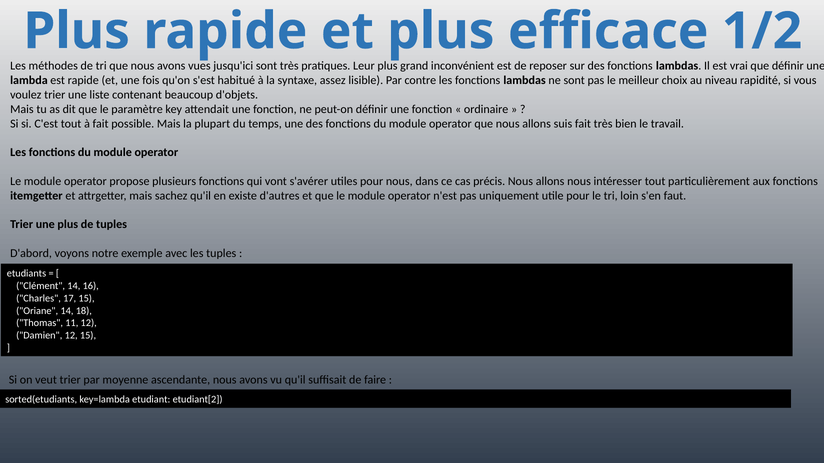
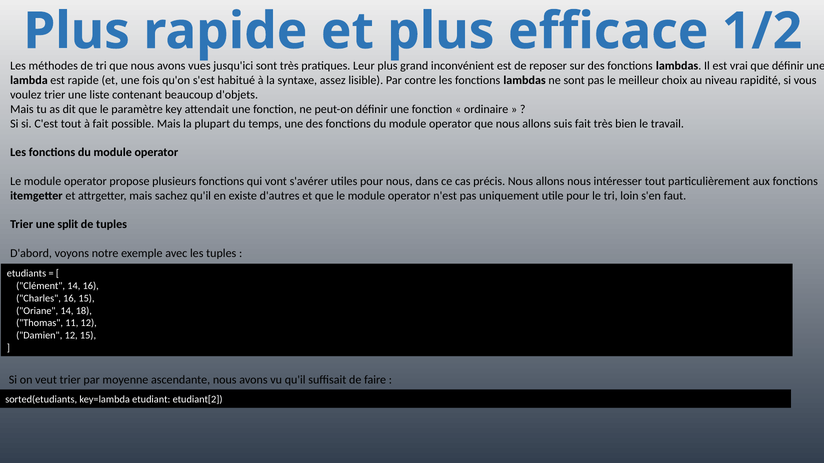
une plus: plus -> split (68, 225)
Charles 17: 17 -> 16 (70, 299)
